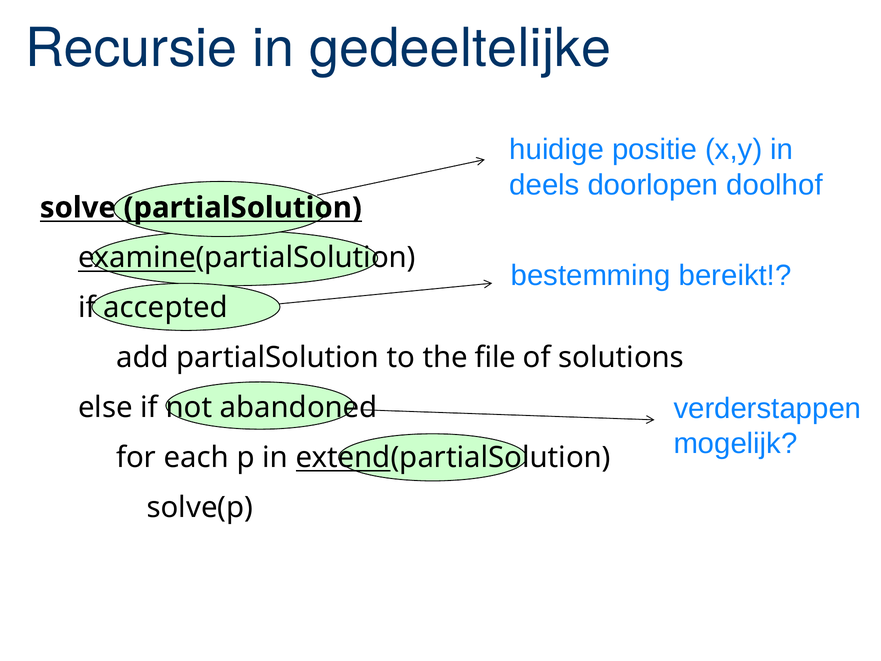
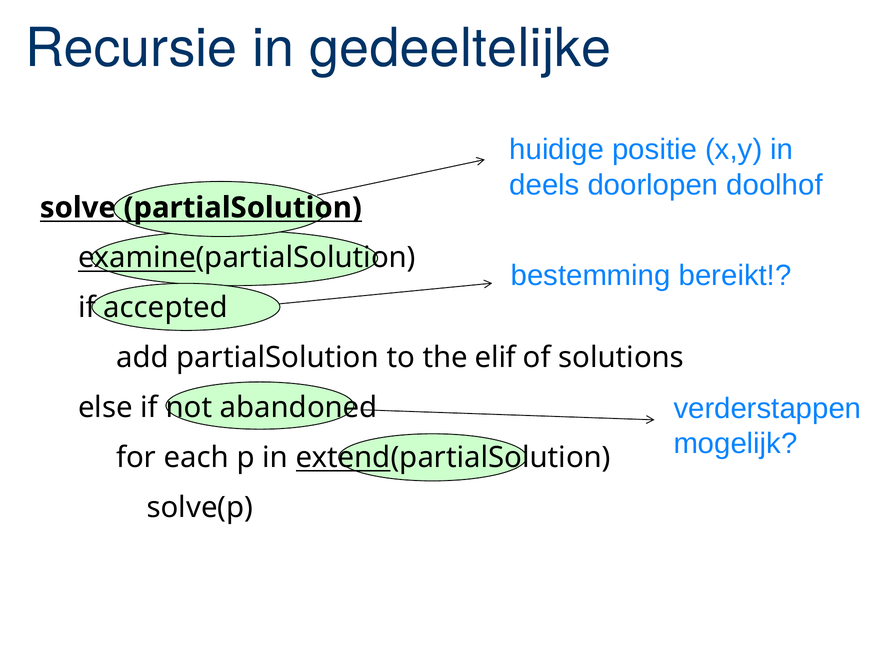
file: file -> elif (495, 357)
